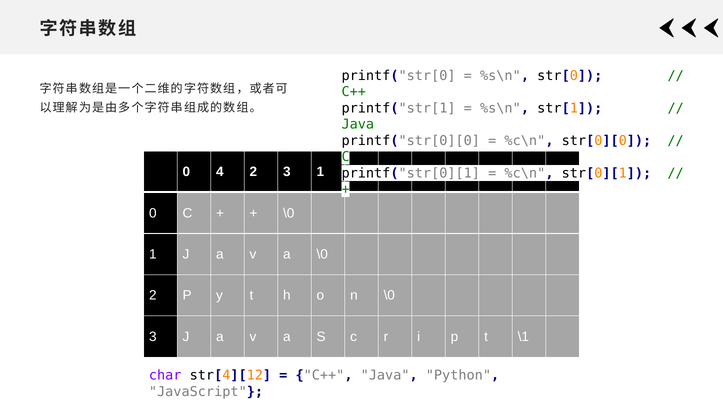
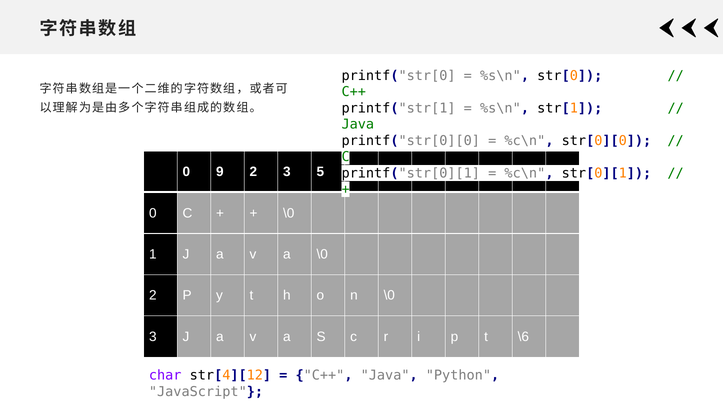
0 4: 4 -> 9 (220, 172)
3 1: 1 -> 5 (320, 172)
\1: \1 -> \6 (523, 337)
